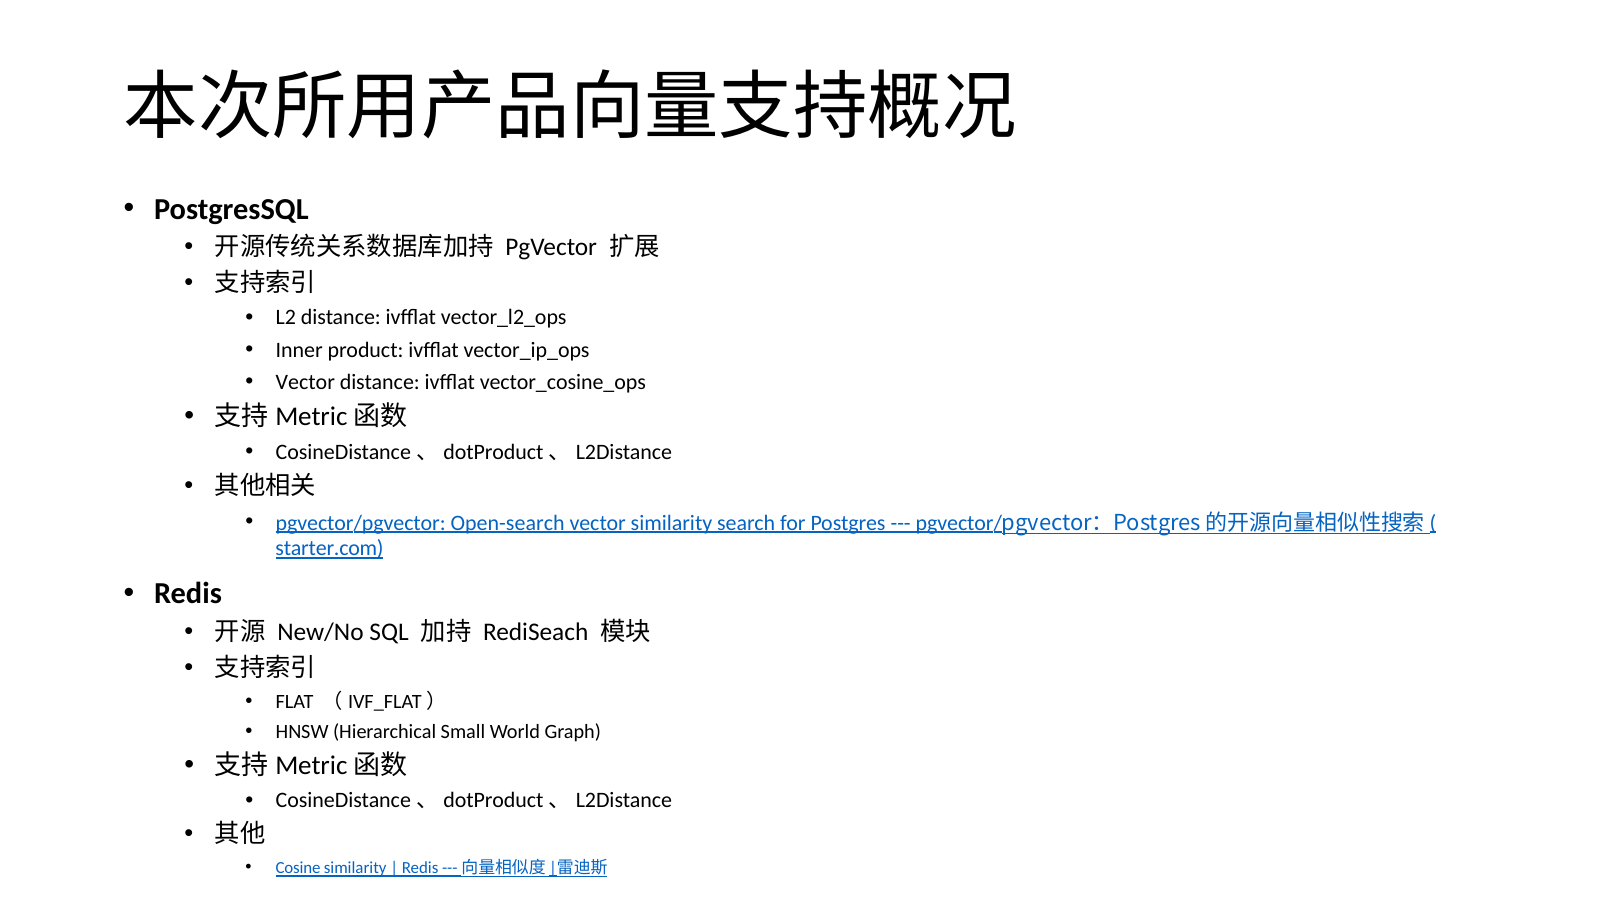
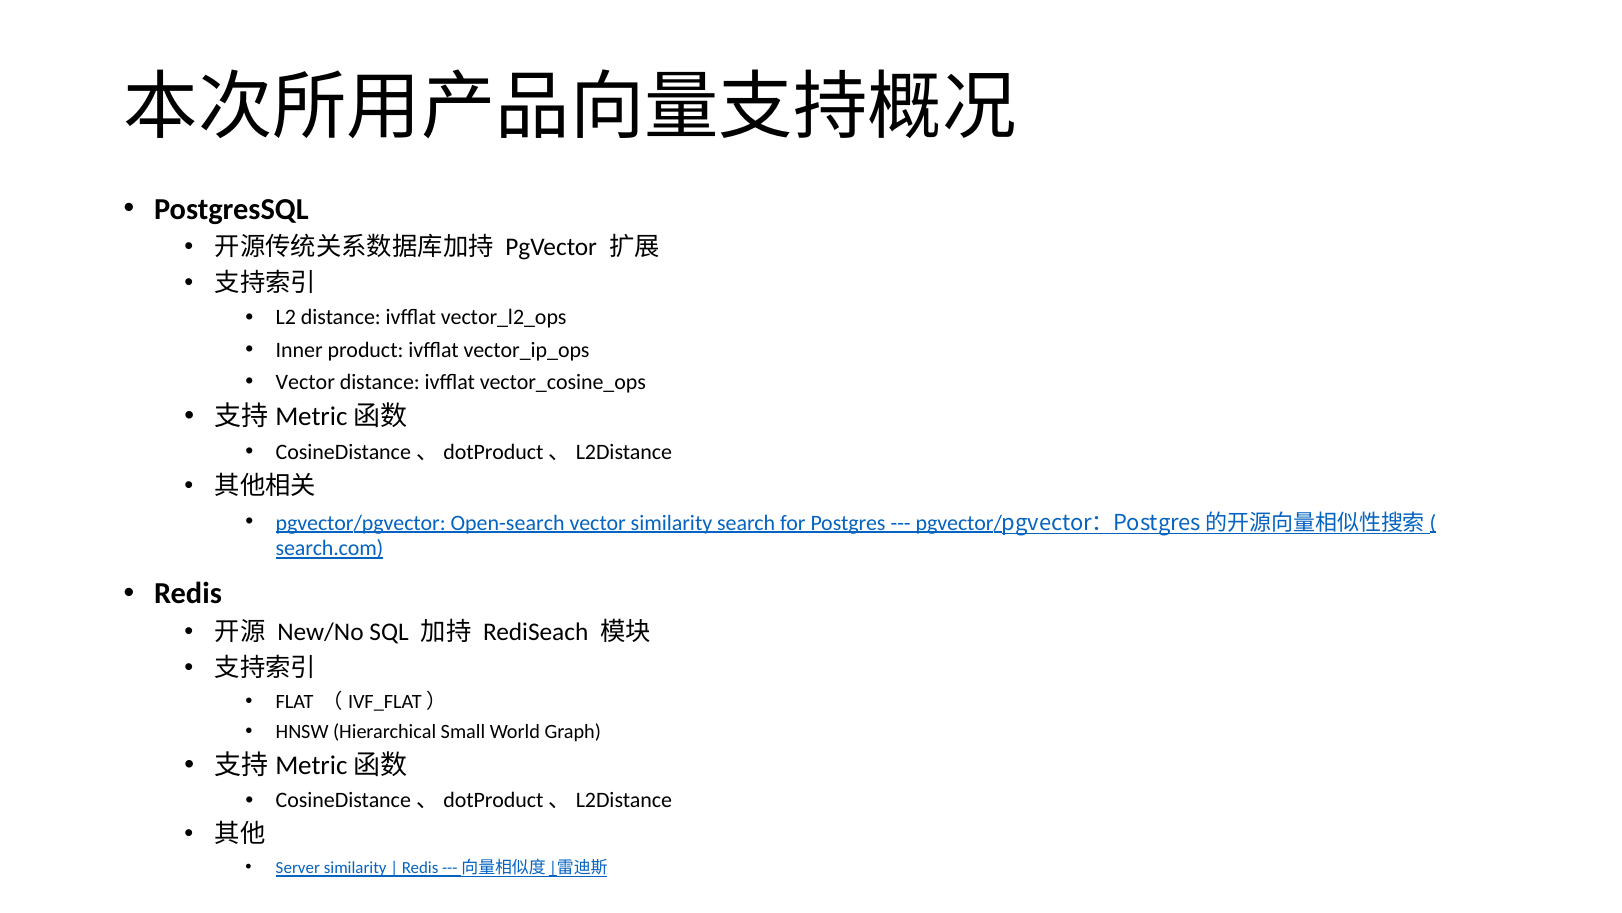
starter.com: starter.com -> search.com (330, 548)
Cosine: Cosine -> Server (298, 868)
